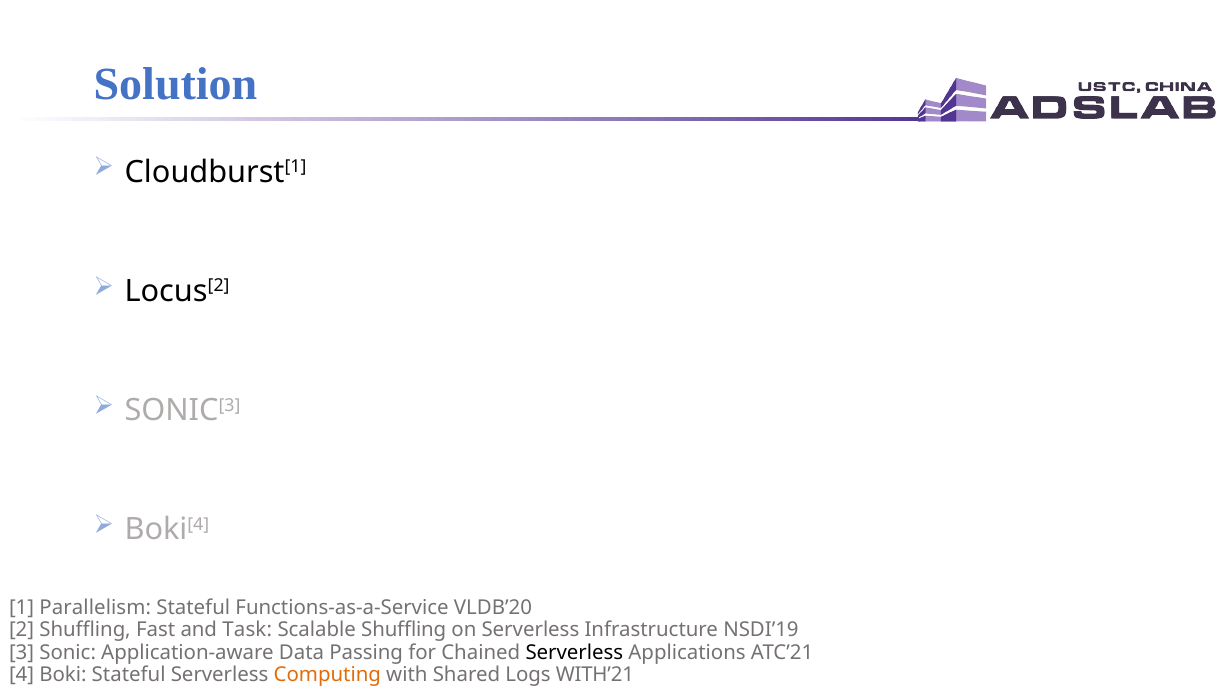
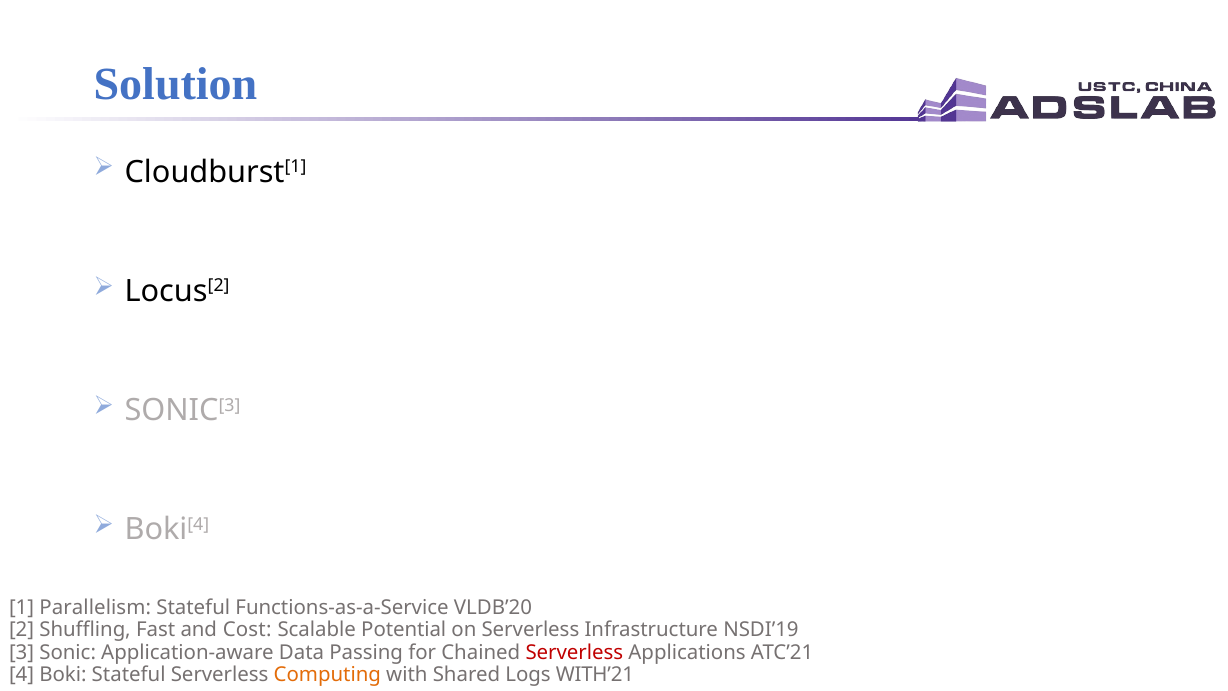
Task: Task -> Cost (247, 630)
Scalable Shuffling: Shuffling -> Potential (404, 630)
Serverless colour: black -> red (574, 652)
